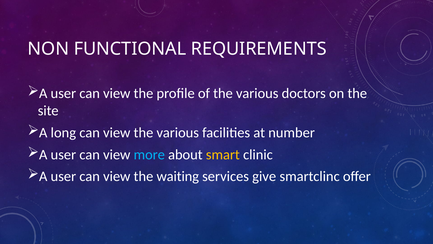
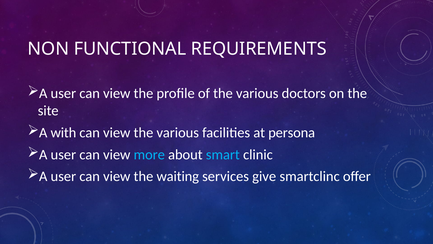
long: long -> with (63, 132)
number: number -> persona (292, 132)
smart colour: yellow -> light blue (223, 154)
